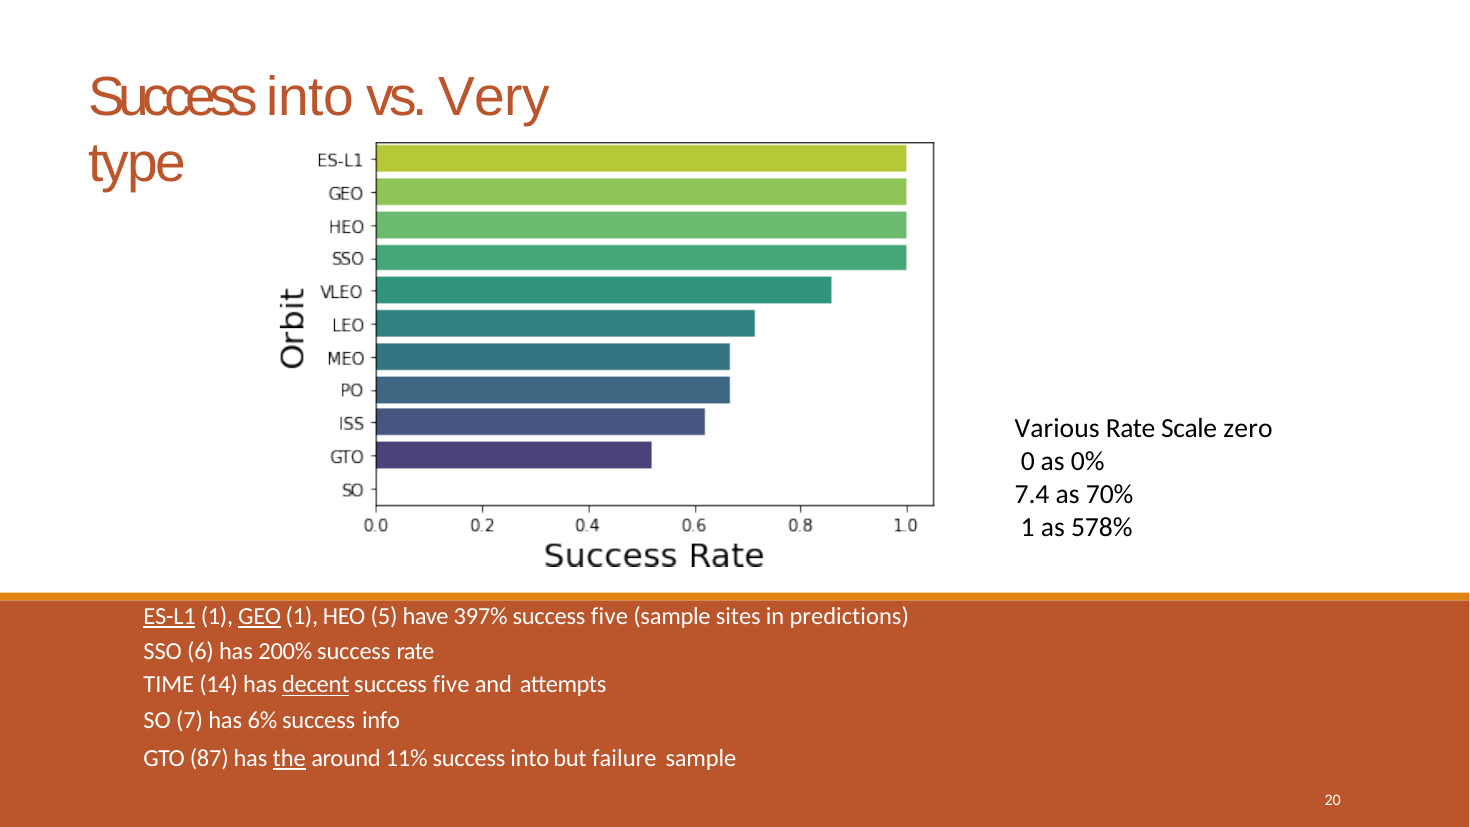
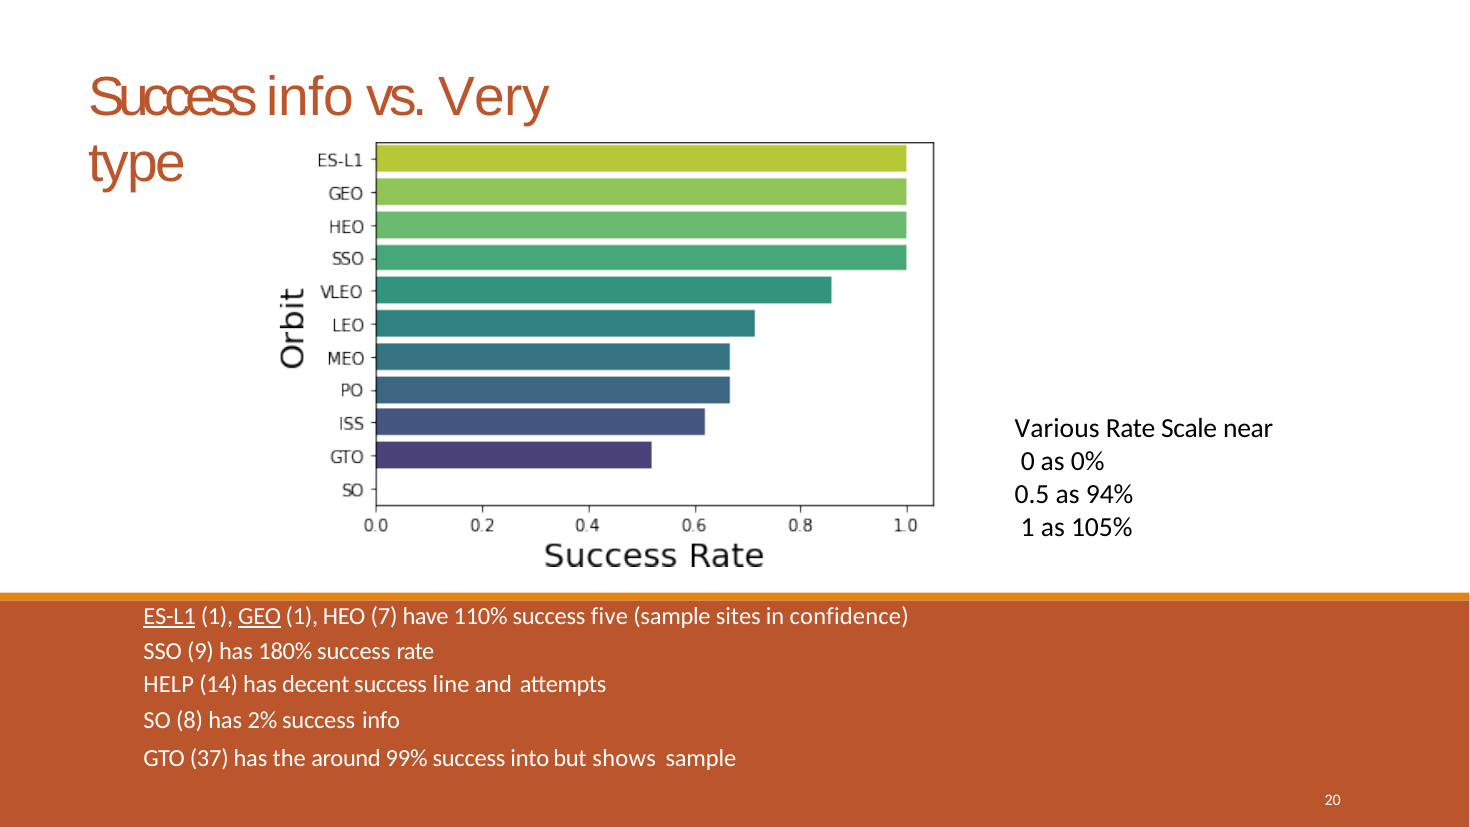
into: into -> info (311, 97)
zero: zero -> near (1248, 428)
7.4: 7.4 -> 0.5 (1032, 495)
70%: 70% -> 94% (1110, 495)
578%: 578% -> 105% (1102, 528)
5: 5 -> 7 (384, 616)
397%: 397% -> 110% (481, 616)
predictions: predictions -> confidence (849, 616)
6: 6 -> 9 (200, 652)
200%: 200% -> 180% (285, 652)
TIME: TIME -> HELP (169, 685)
decent underline: present -> none (316, 685)
five: five -> line (451, 685)
7: 7 -> 8 (190, 720)
6%: 6% -> 2% (262, 720)
87: 87 -> 37 (209, 758)
the underline: present -> none (289, 758)
11%: 11% -> 99% (407, 758)
failure: failure -> shows (624, 758)
